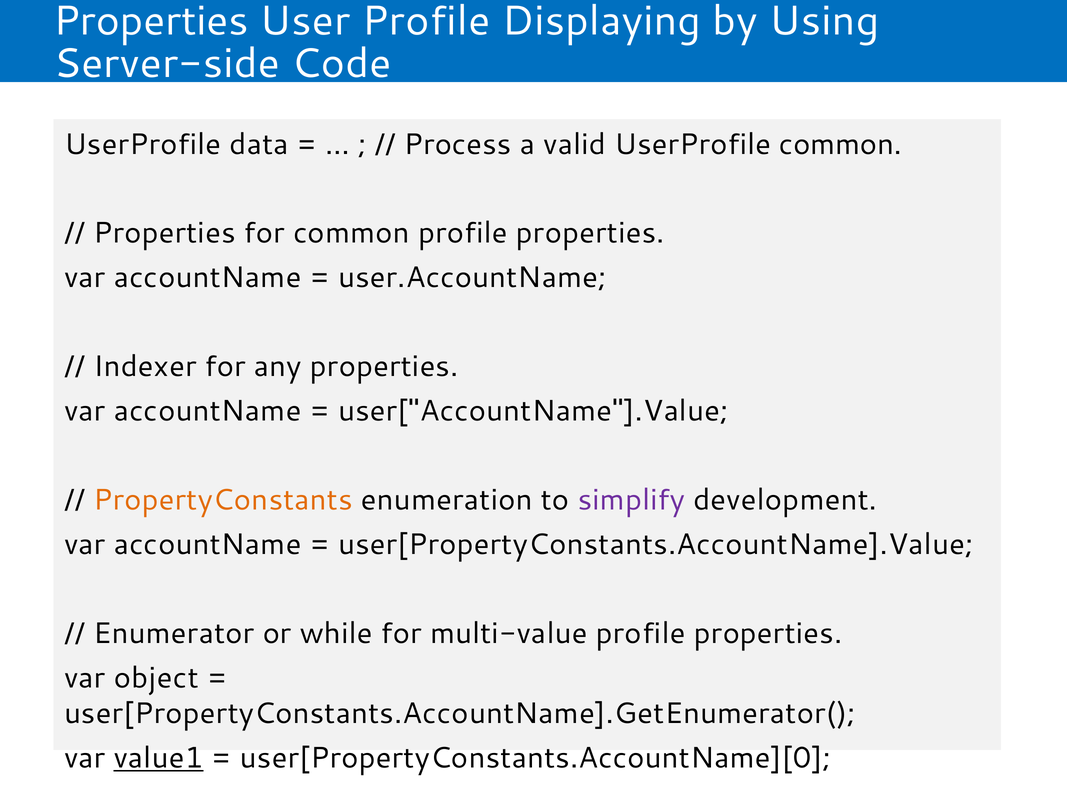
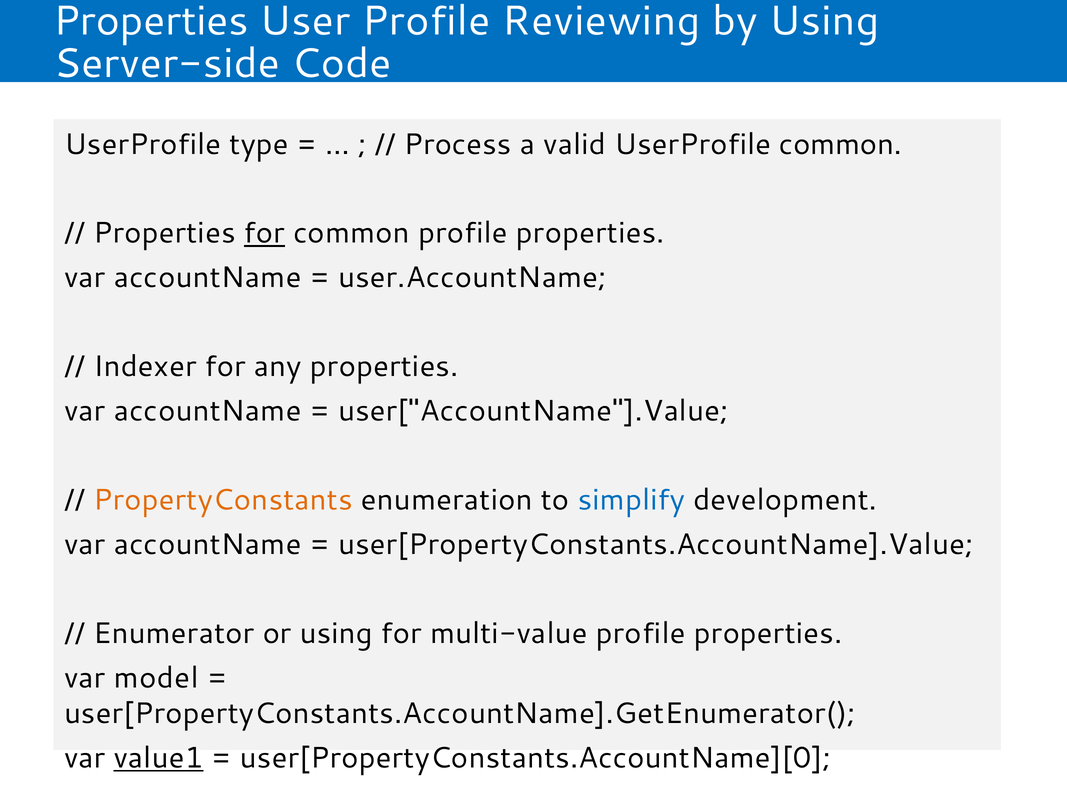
Displaying: Displaying -> Reviewing (601, 21)
data: data -> type (259, 144)
for underline: none -> present (264, 233)
simplify colour: purple -> blue (631, 500)
or while: while -> using (336, 634)
object: object -> model (156, 678)
